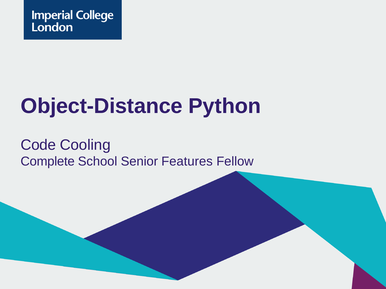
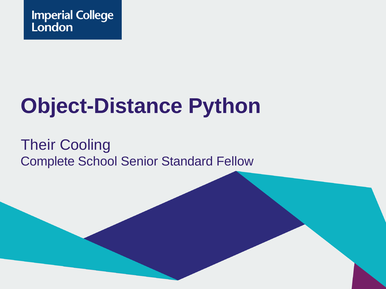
Code: Code -> Their (38, 145)
Features: Features -> Standard (187, 162)
